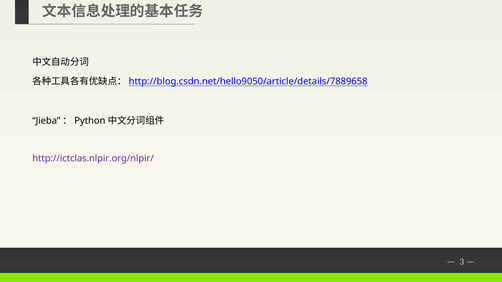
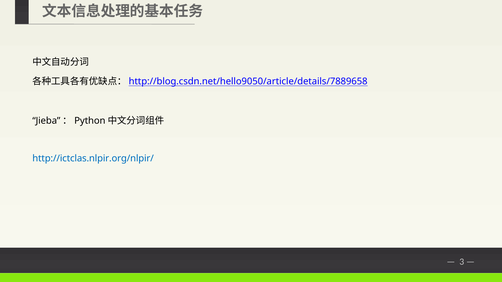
http://ictclas.nlpir.org/nlpir/ colour: purple -> blue (93, 158)
